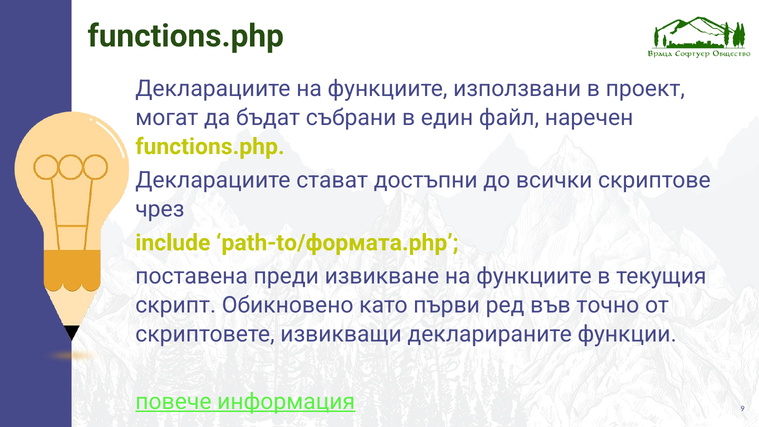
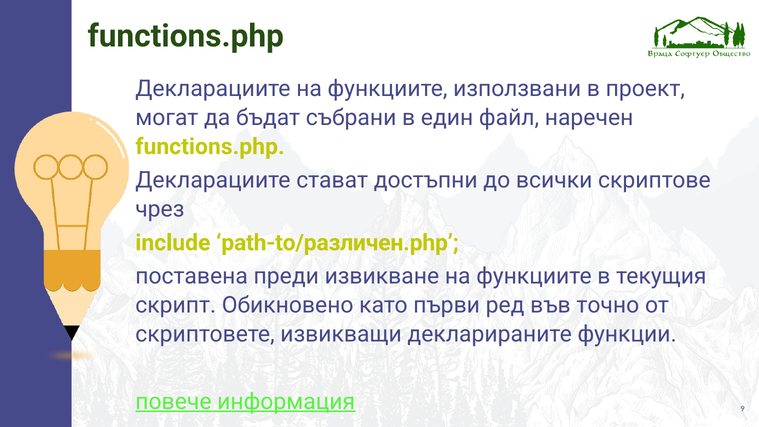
path-to/формата.php: path-to/формата.php -> path-to/различен.php (337, 243)
